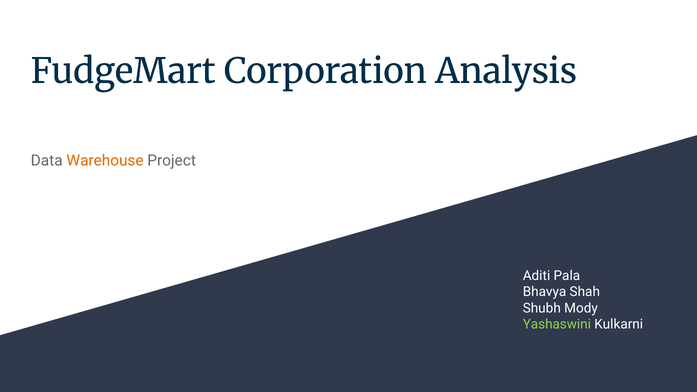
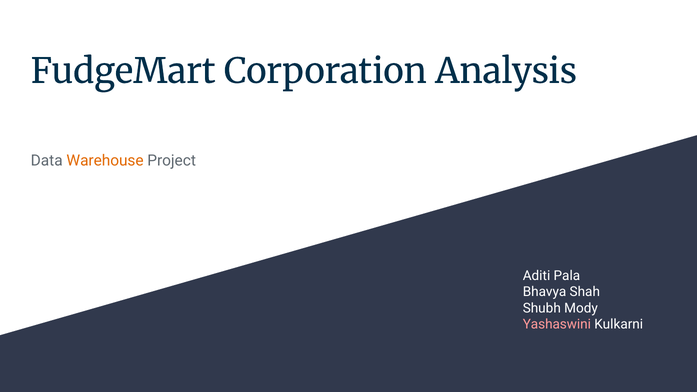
Yashaswini colour: light green -> pink (557, 324)
